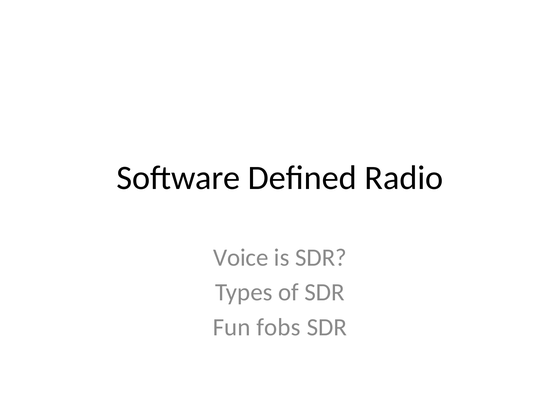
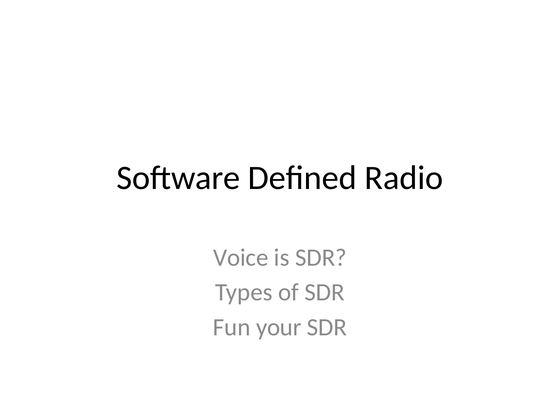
fobs: fobs -> your (279, 327)
